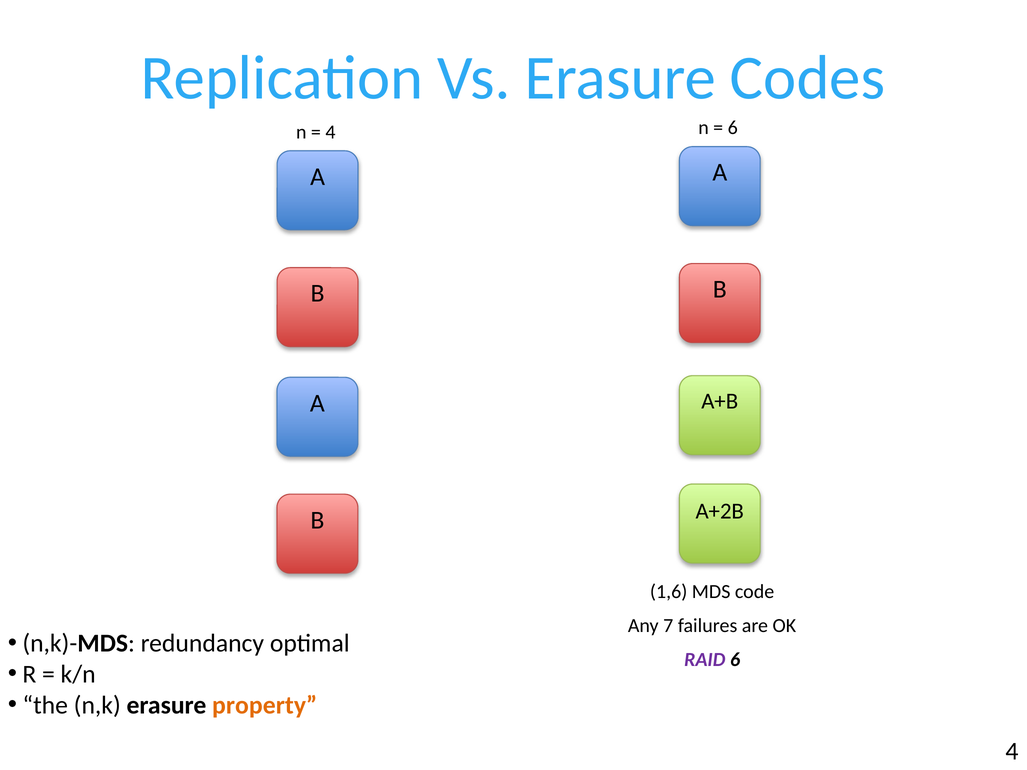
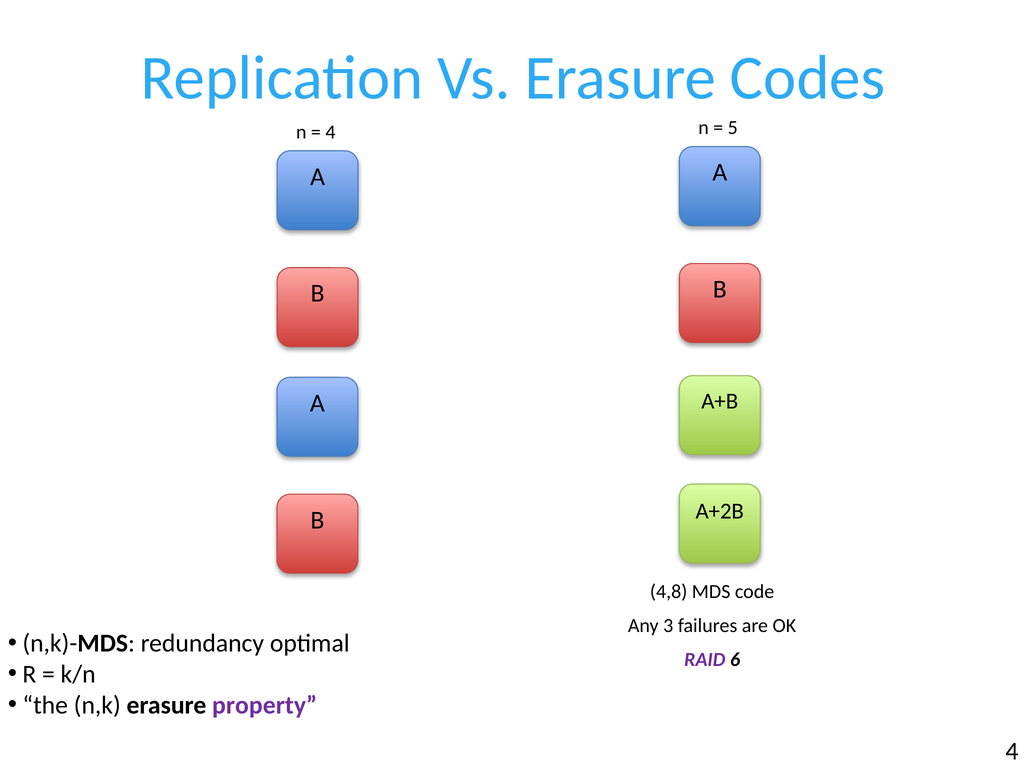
6: 6 -> 5 (733, 128)
1,6: 1,6 -> 4,8 (669, 592)
7: 7 -> 3 (668, 626)
property colour: orange -> purple (265, 705)
